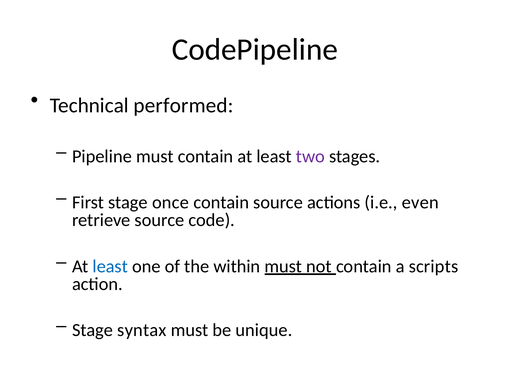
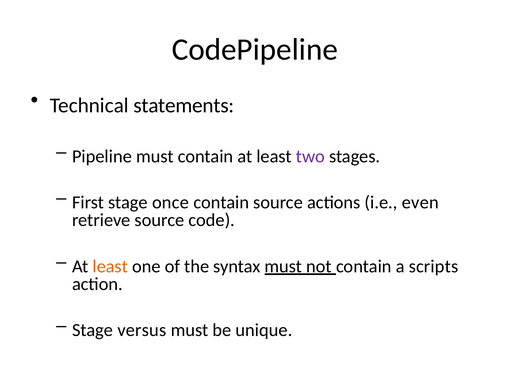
performed: performed -> statements (184, 105)
least colour: blue -> orange (110, 266)
within: within -> syntax (237, 266)
syntax: syntax -> versus (142, 330)
